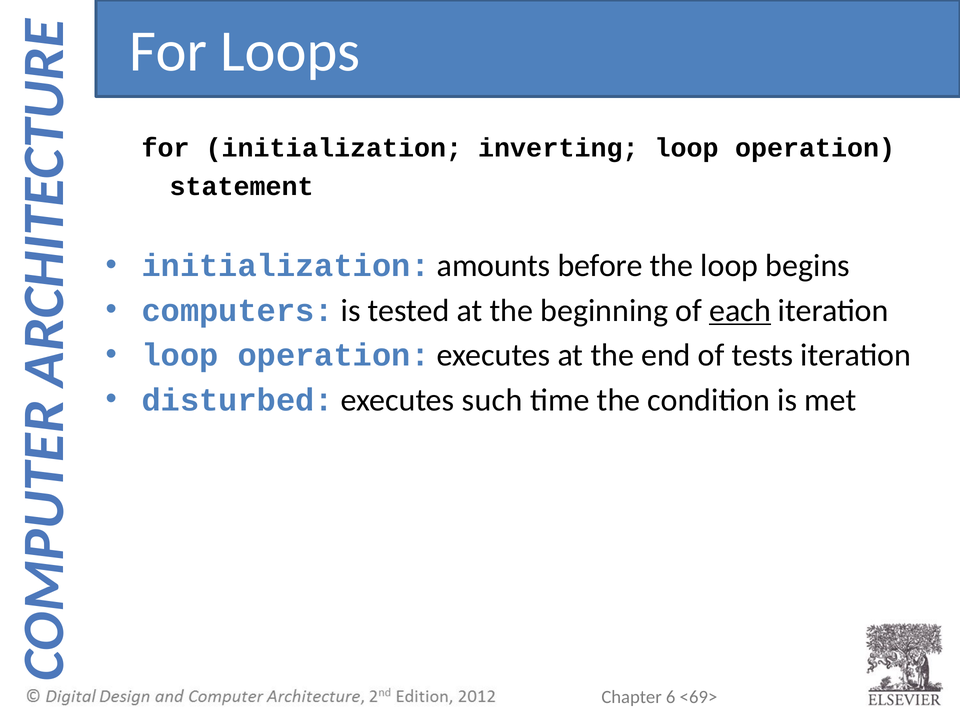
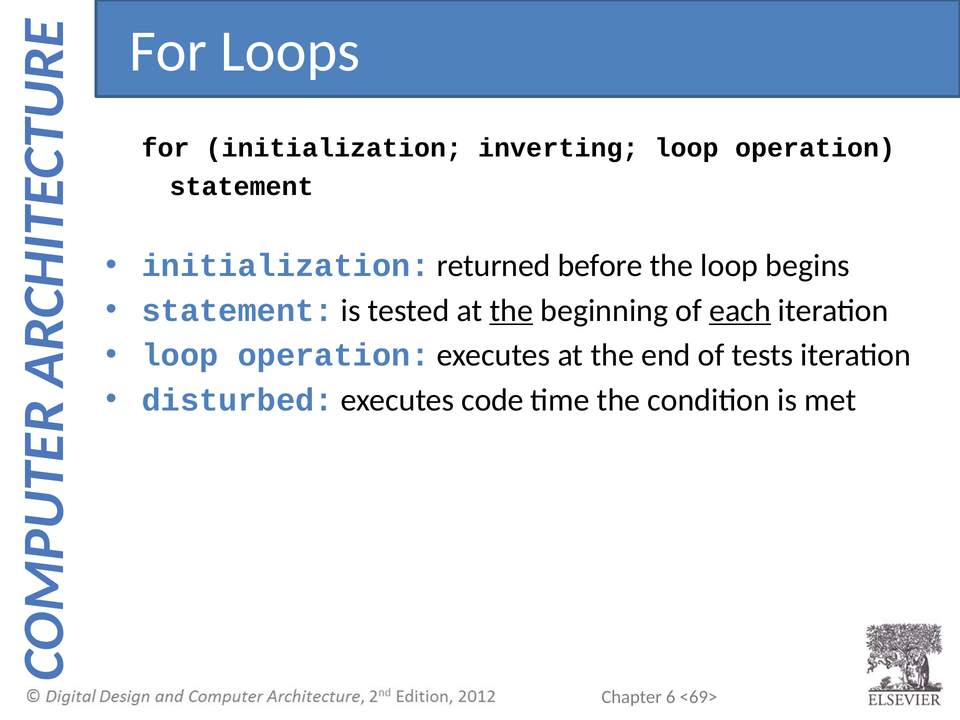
amounts: amounts -> returned (494, 266)
computers: computers -> statement (238, 311)
the underline: none -> present (511, 311)
such: such -> code (493, 400)
